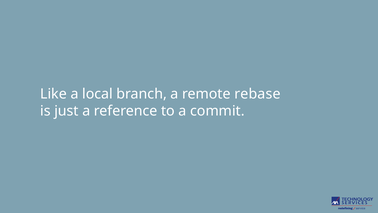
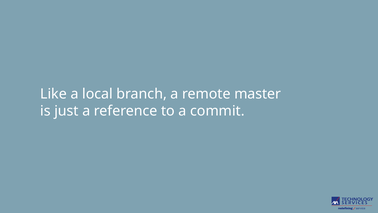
rebase: rebase -> master (258, 94)
